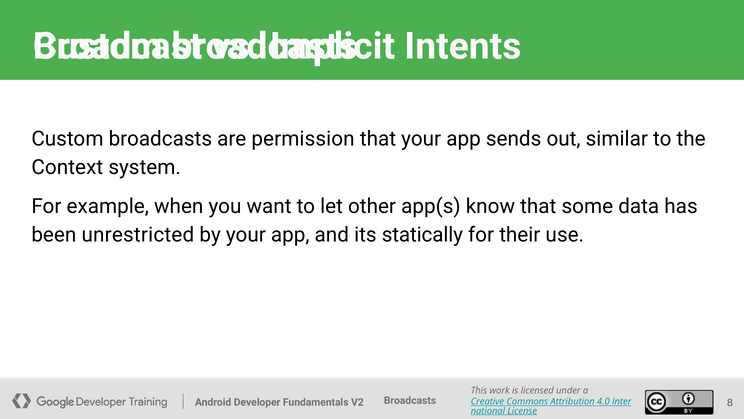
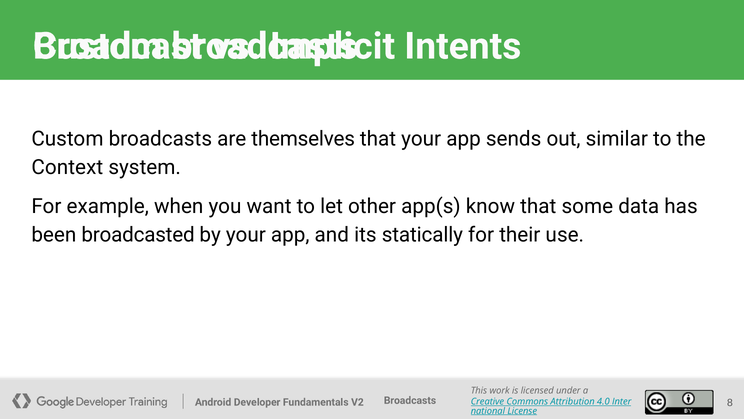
permission: permission -> themselves (303, 139)
unrestricted: unrestricted -> broadcasted (138, 235)
